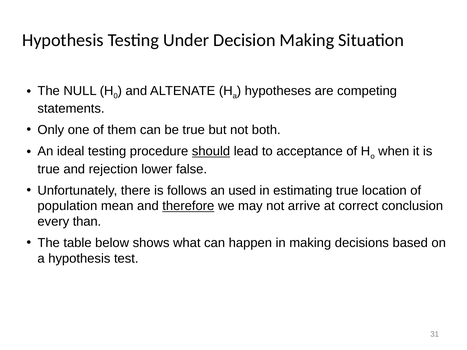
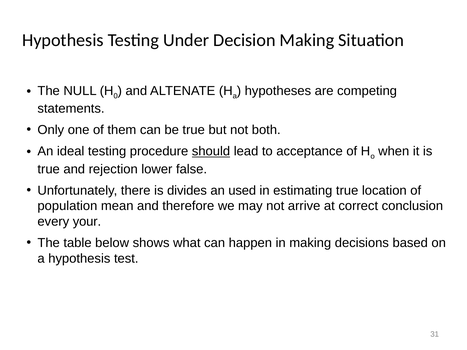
follows: follows -> divides (187, 191)
therefore underline: present -> none (188, 206)
than: than -> your (87, 222)
